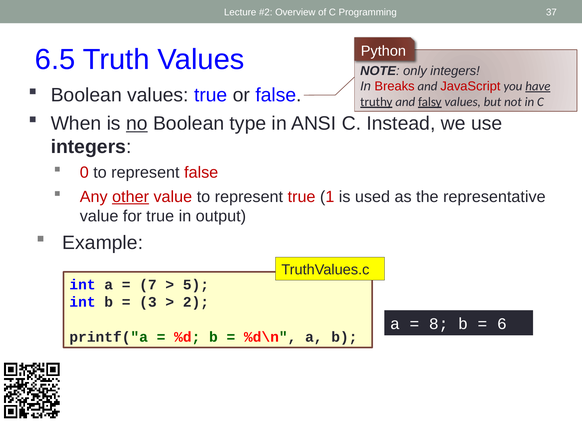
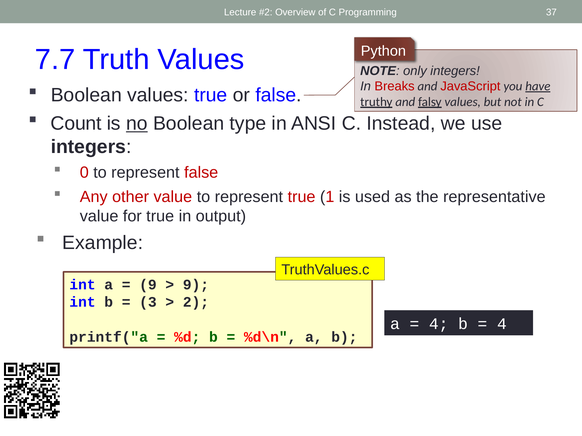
6.5: 6.5 -> 7.7 (55, 60)
When: When -> Count (76, 123)
other underline: present -> none (131, 197)
7: 7 -> 9 (148, 285)
5: 5 -> 9 (196, 285)
8: 8 -> 4 (439, 324)
6: 6 -> 4 (502, 324)
